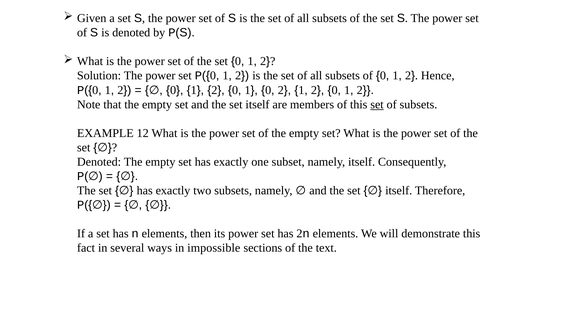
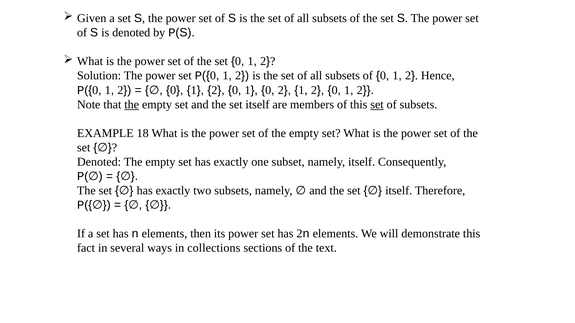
the underline: none -> present (132, 105)
12: 12 -> 18 (143, 133)
impossible: impossible -> collections (214, 248)
